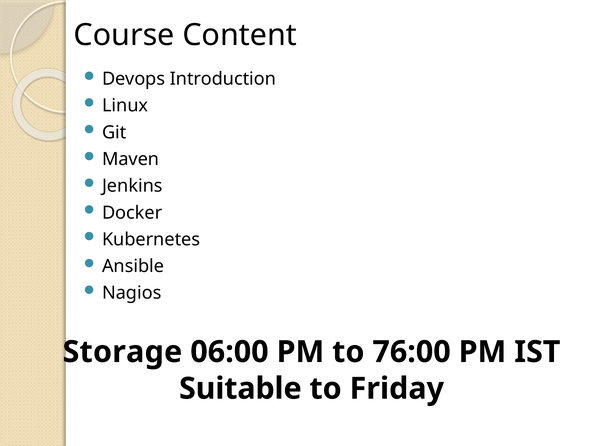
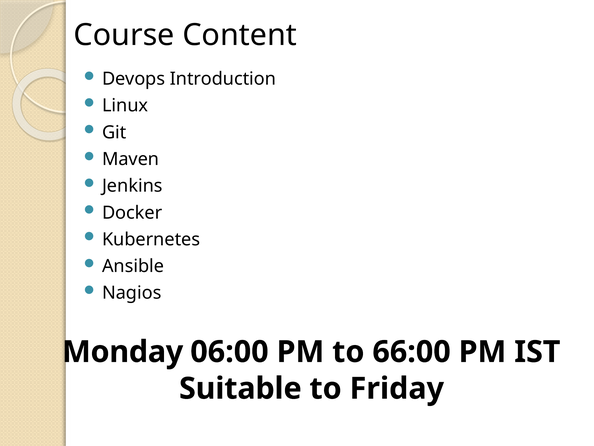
Storage: Storage -> Monday (123, 352)
76:00: 76:00 -> 66:00 (412, 352)
